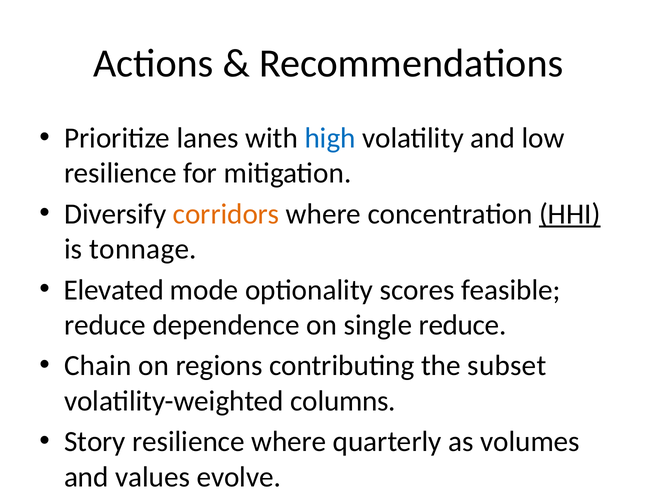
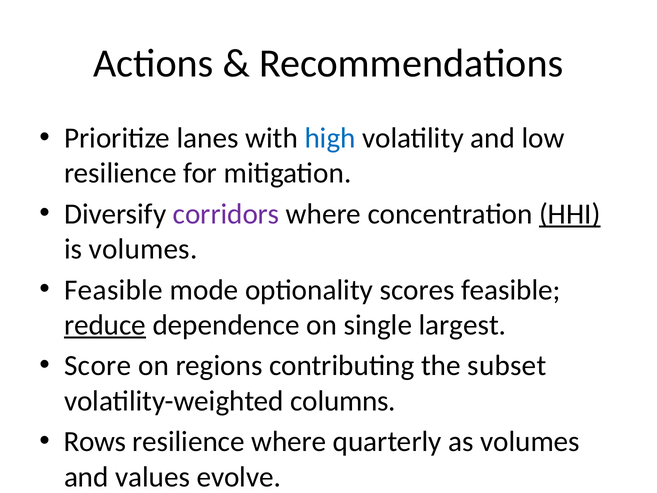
corridors colour: orange -> purple (226, 214)
is tonnage: tonnage -> volumes (143, 249)
Elevated: Elevated -> Feasible (114, 290)
reduce underline: none -> present (105, 325)
single reduce: reduce -> largest (462, 325)
Chain: Chain -> Score (98, 366)
Story: Story -> Rows (95, 442)
